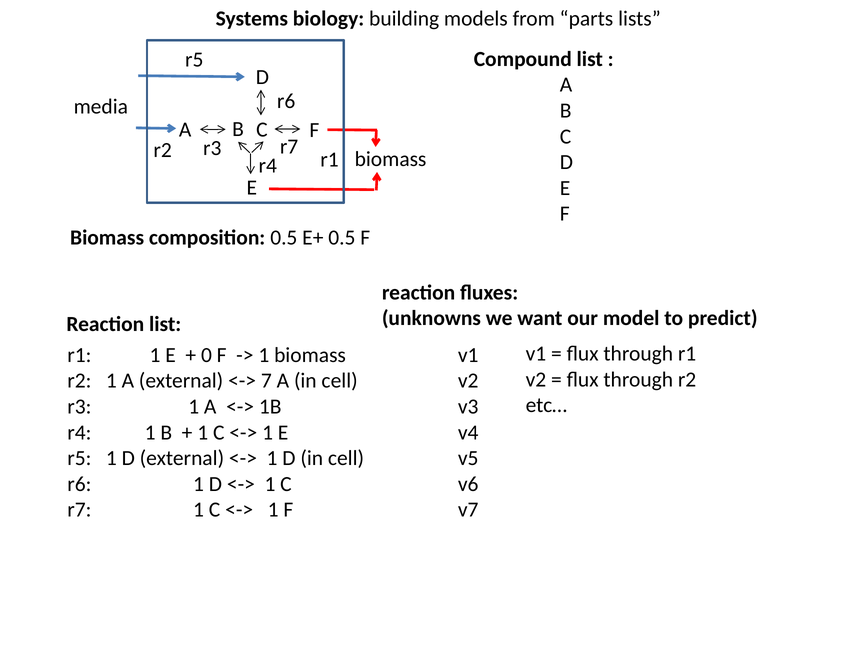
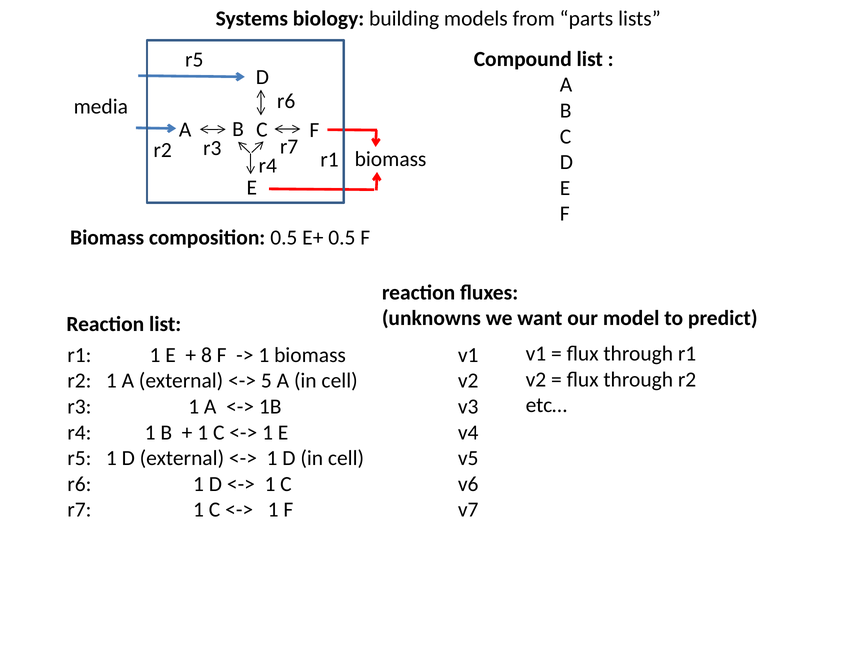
0: 0 -> 8 (206, 355)
7: 7 -> 5 (266, 381)
